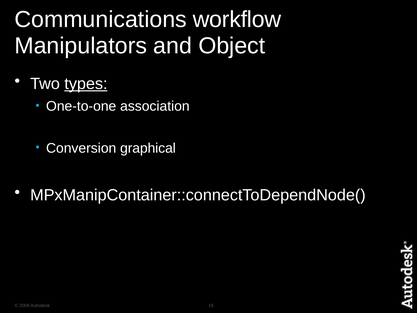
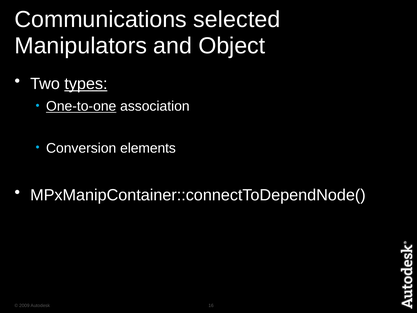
workflow: workflow -> selected (237, 19)
One-to-one underline: none -> present (81, 106)
graphical: graphical -> elements (148, 148)
